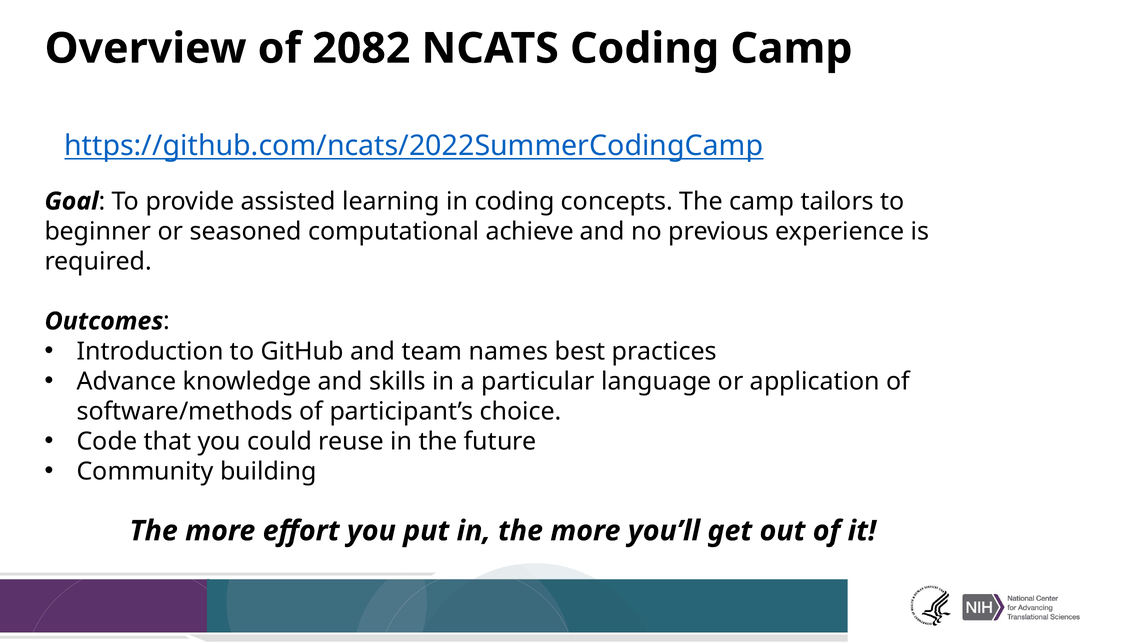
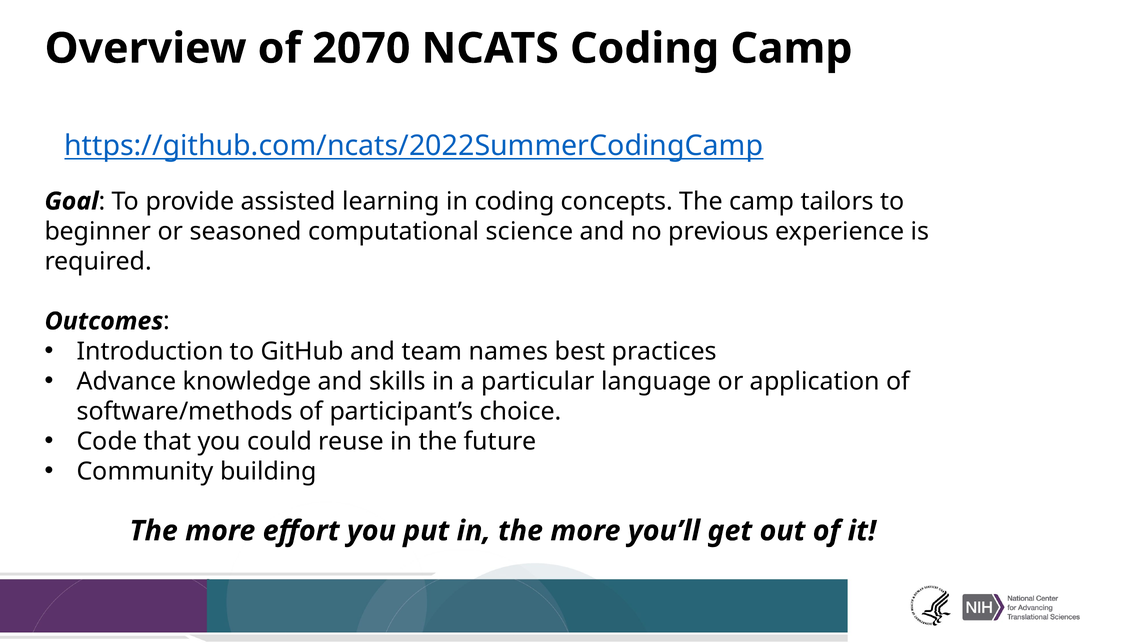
2082: 2082 -> 2070 (361, 49)
achieve: achieve -> science (529, 232)
